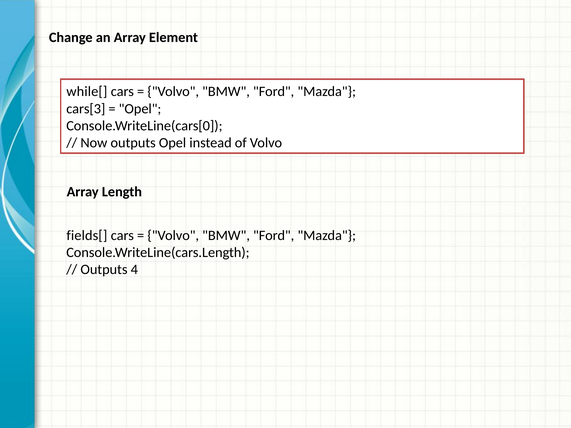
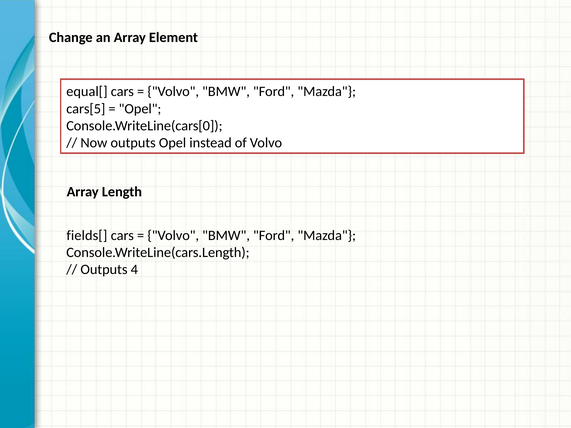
while[: while[ -> equal[ (87, 92)
cars[3: cars[3 -> cars[5 (86, 109)
